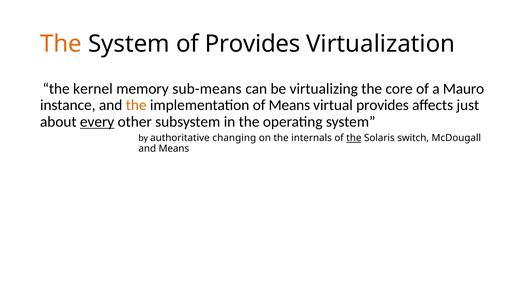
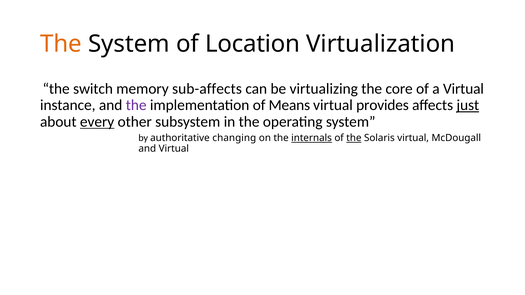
of Provides: Provides -> Location (253, 44)
kernel: kernel -> switch (93, 89)
sub-means: sub-means -> sub-affects (207, 89)
a Mauro: Mauro -> Virtual (463, 89)
the colour: orange -> purple (136, 105)
just underline: none -> present (468, 105)
internals underline: none -> present (312, 138)
Solaris switch: switch -> virtual (413, 138)
and Means: Means -> Virtual (174, 149)
